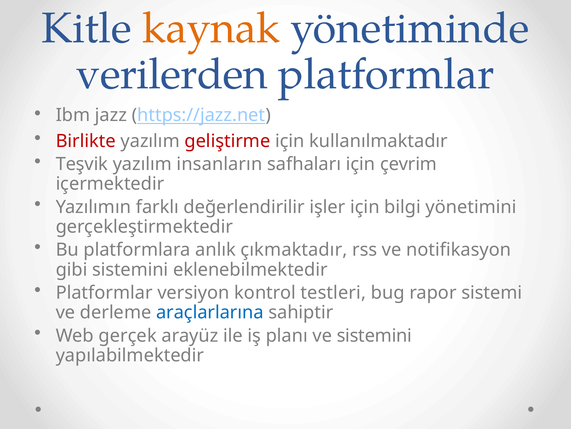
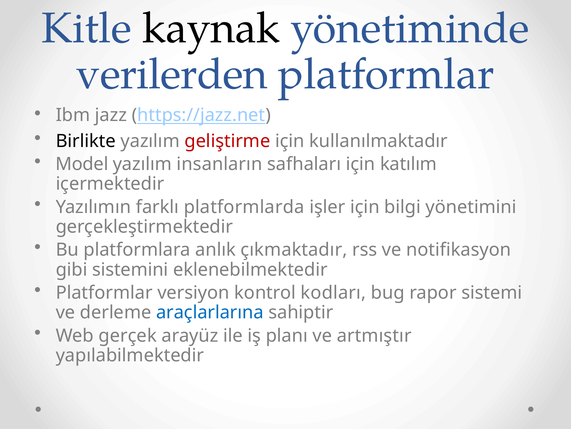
kaynak colour: orange -> black (211, 28)
Birlikte colour: red -> black (86, 141)
Teşvik: Teşvik -> Model (82, 164)
çevrim: çevrim -> katılım (409, 164)
değerlendirilir: değerlendirilir -> platformlarda (244, 207)
testleri: testleri -> kodları (333, 292)
ve sistemini: sistemini -> artmıştır (374, 335)
